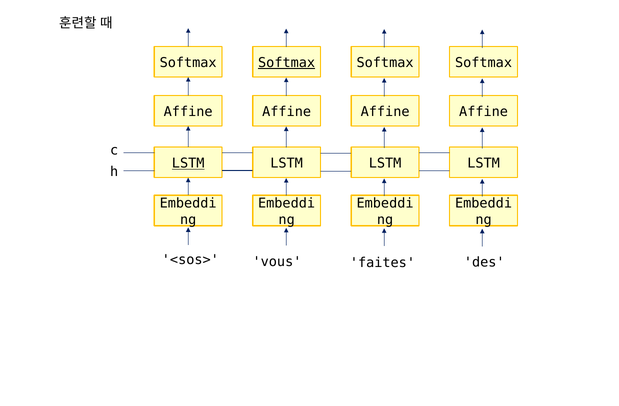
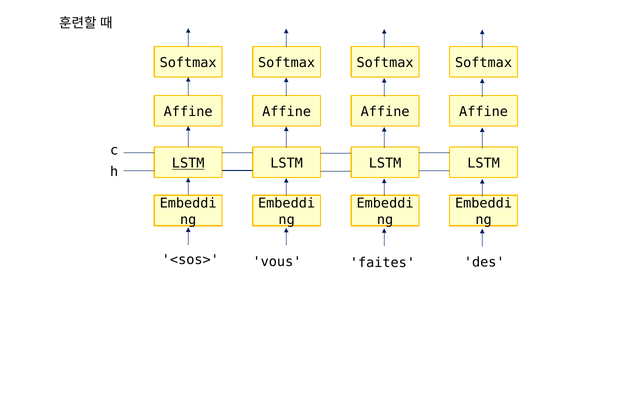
Softmax underline: present -> none (287, 63)
